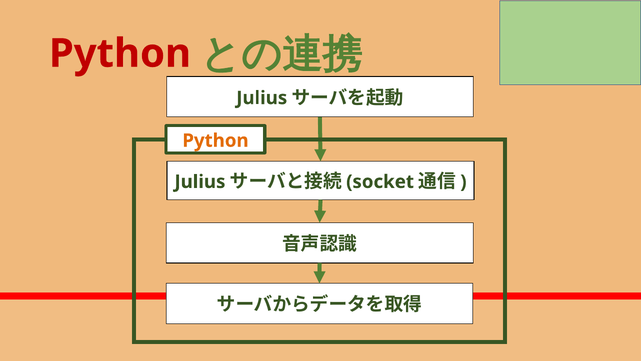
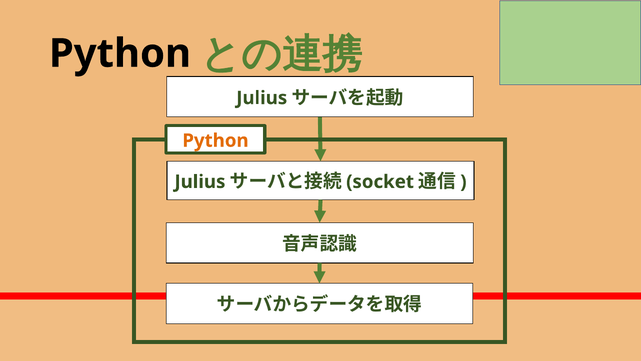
Python colour: red -> black (120, 53)
